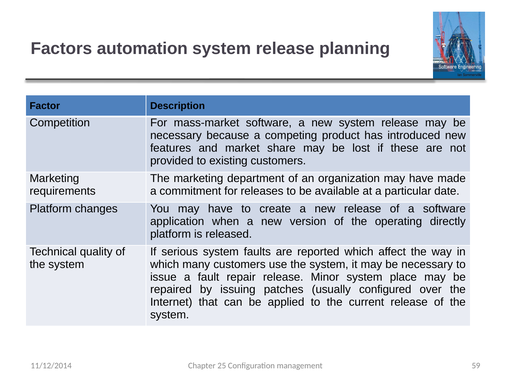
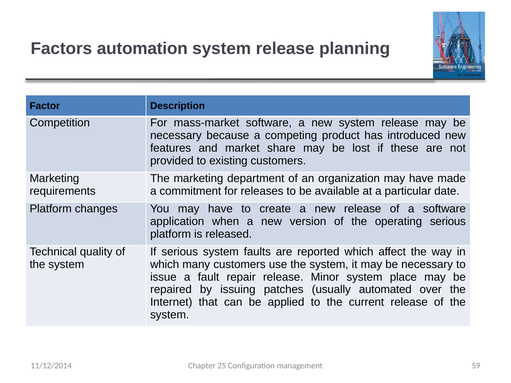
operating directly: directly -> serious (448, 222)
configured: configured -> automated (385, 290)
